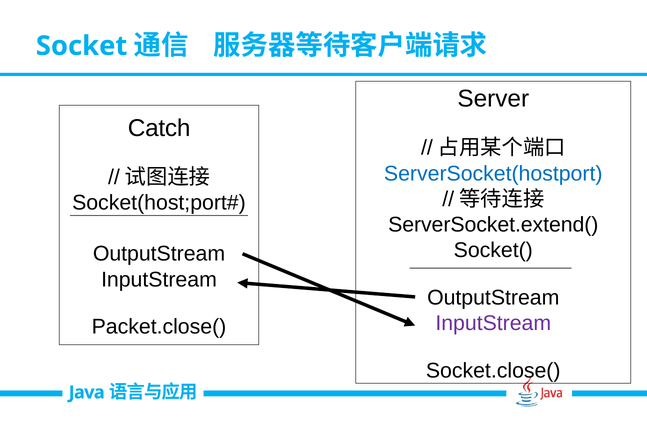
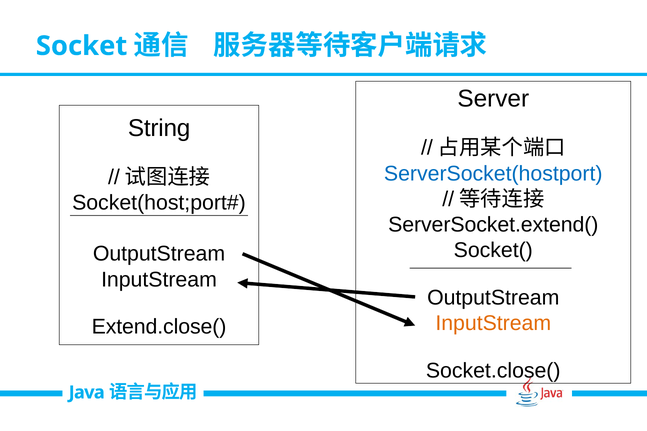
Catch: Catch -> String (159, 128)
InputStream colour: purple -> orange (493, 323)
Packet.close(: Packet.close( -> Extend.close( (159, 327)
